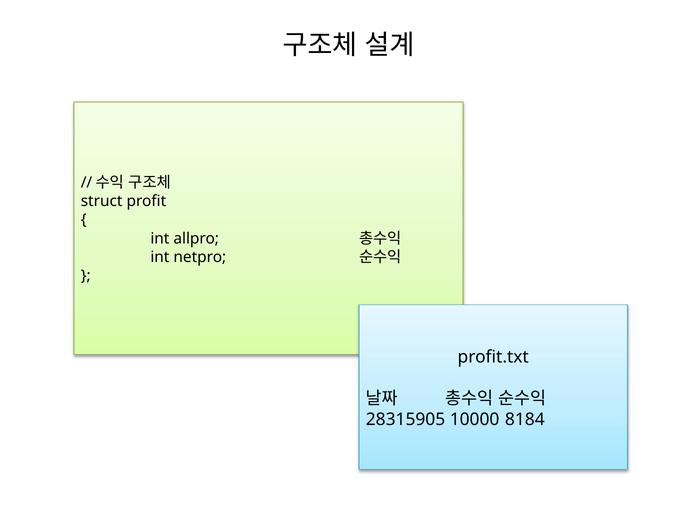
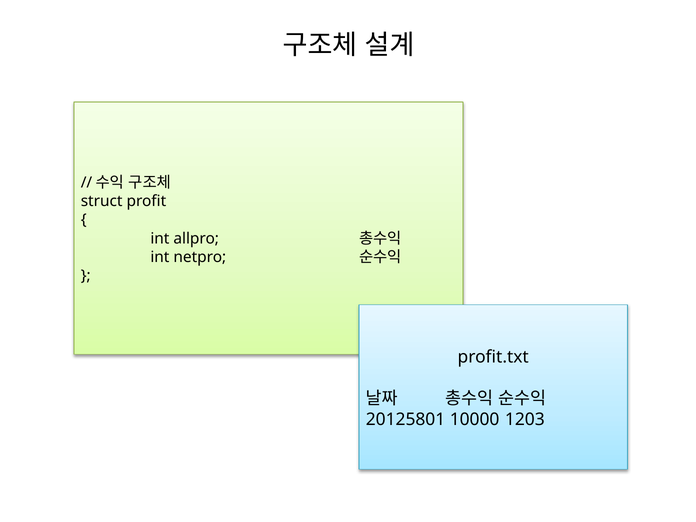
28315905: 28315905 -> 20125801 (406, 420)
8184: 8184 -> 1203 (525, 420)
